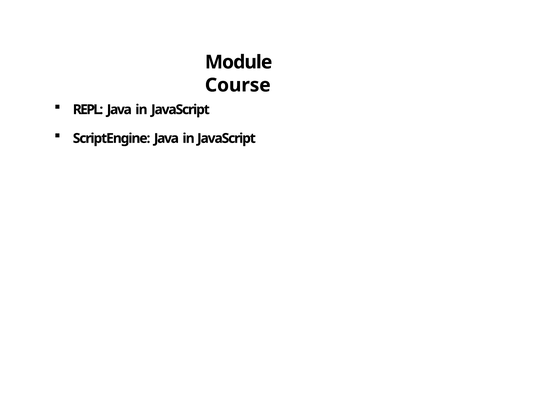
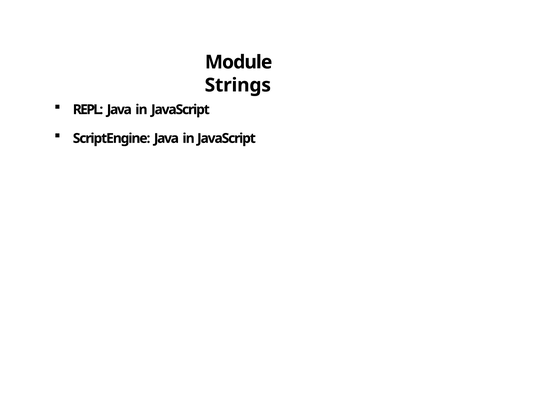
Course: Course -> Strings (238, 85)
